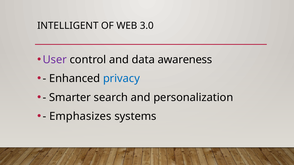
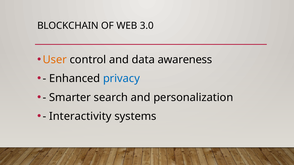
INTELLIGENT: INTELLIGENT -> BLOCKCHAIN (68, 26)
User colour: purple -> orange (55, 60)
Emphasizes: Emphasizes -> Interactivity (80, 117)
